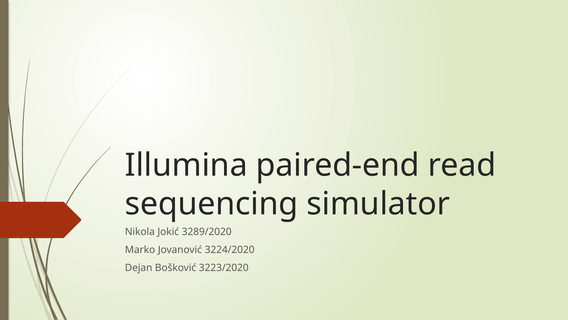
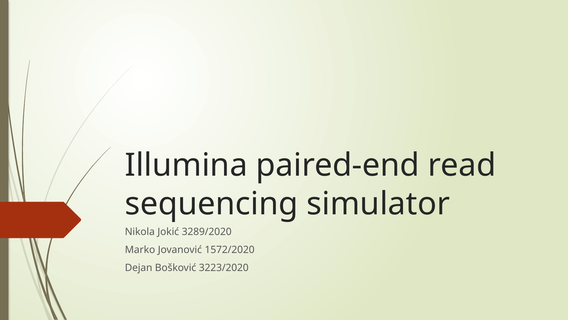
3224/2020: 3224/2020 -> 1572/2020 (230, 249)
